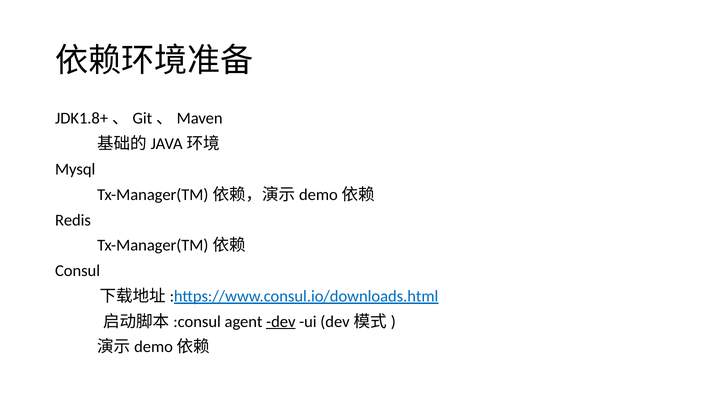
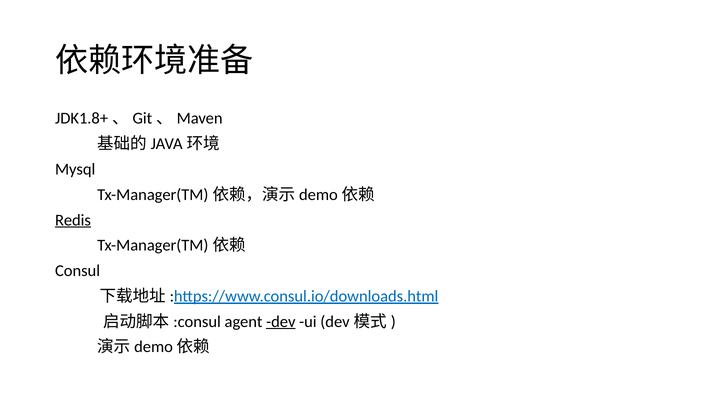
Redis underline: none -> present (73, 220)
